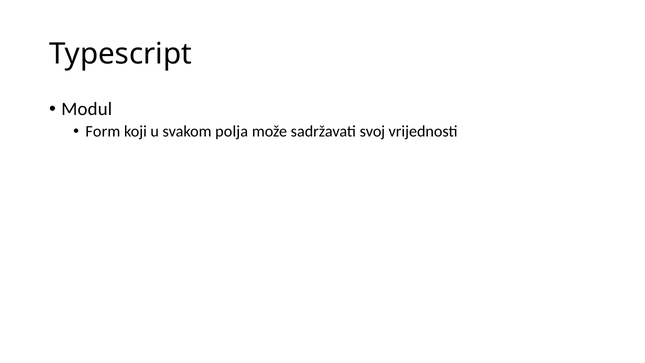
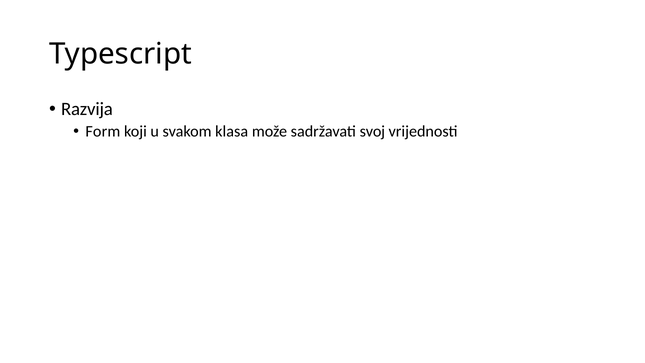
Modul: Modul -> Razvija (87, 109)
polja: polja -> klasa (232, 131)
